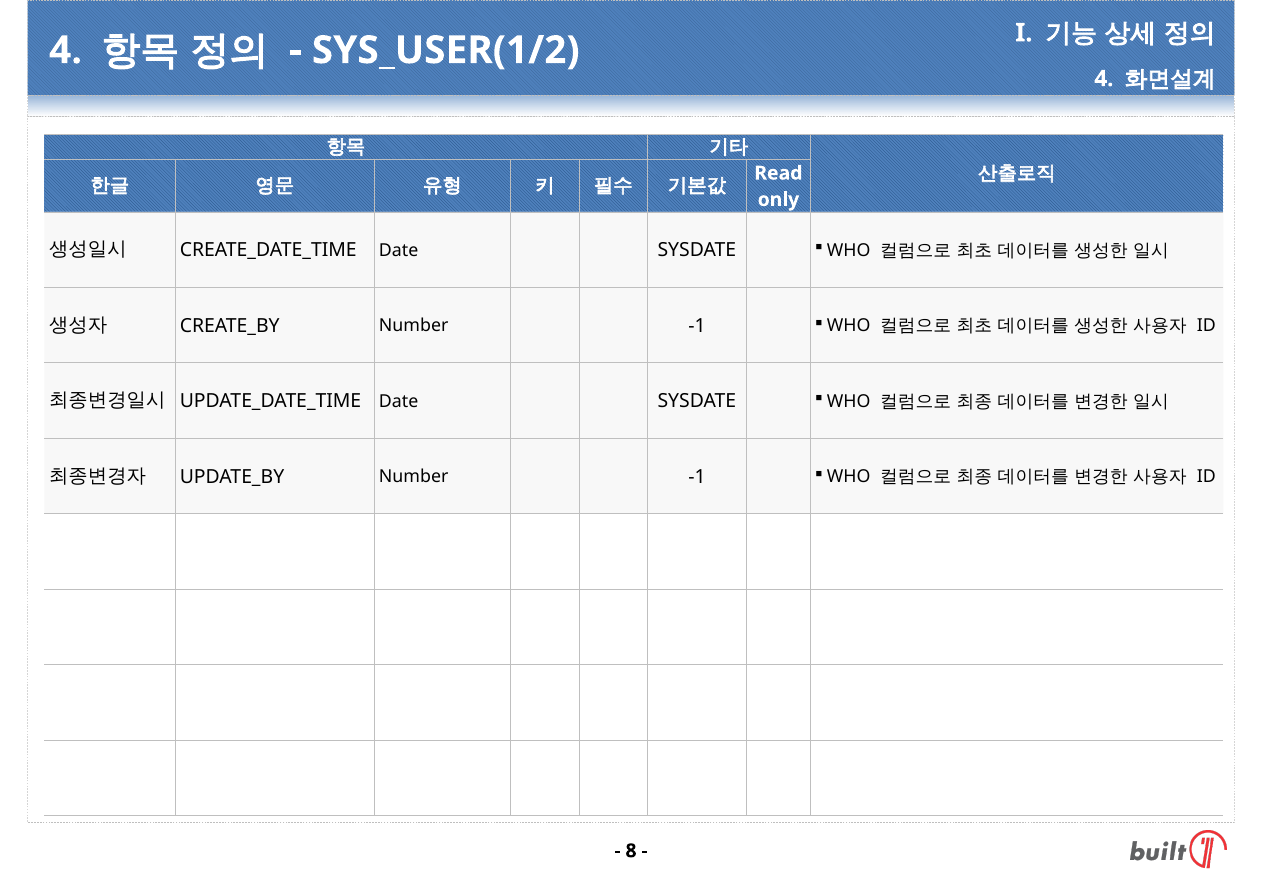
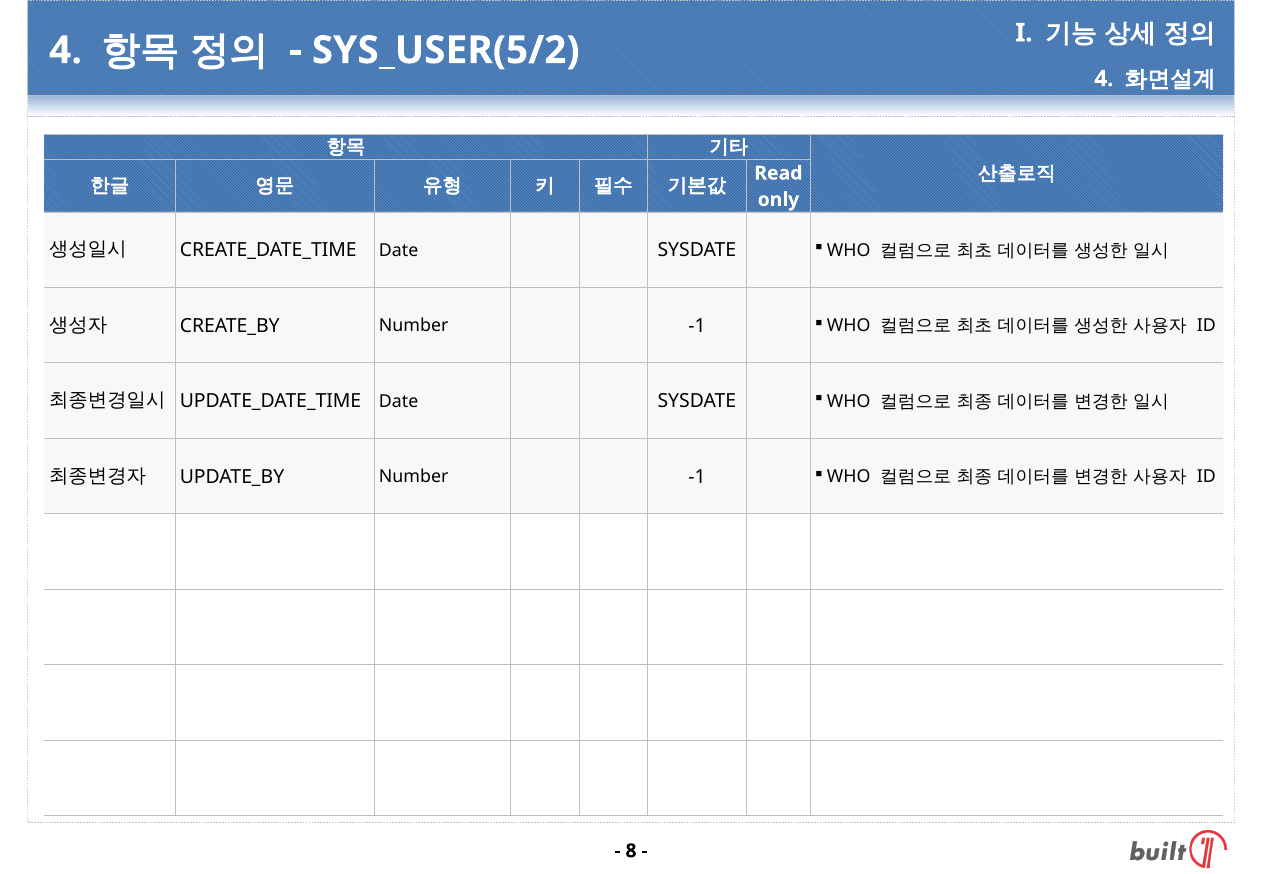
SYS_USER(1/2: SYS_USER(1/2 -> SYS_USER(5/2 (446, 50)
